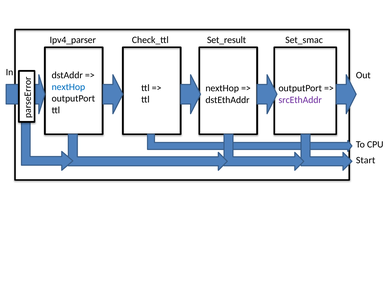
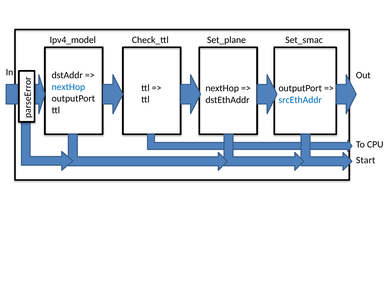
Ipv4_parser: Ipv4_parser -> Ipv4_model (73, 40)
Set_result: Set_result -> Set_plane (226, 40)
srcEthAddr colour: purple -> blue (300, 100)
